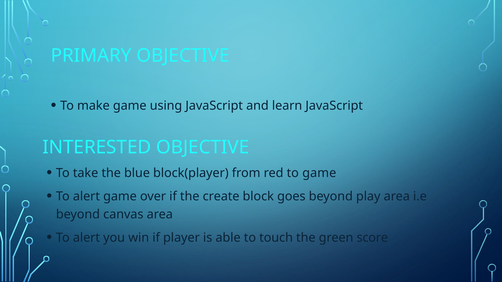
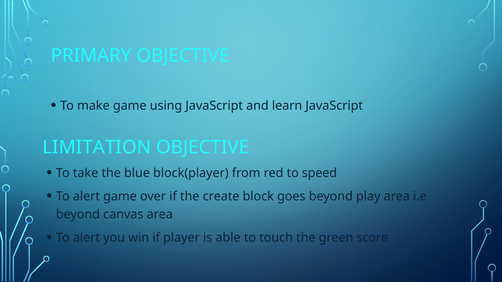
INTERESTED: INTERESTED -> LIMITATION (97, 147)
to game: game -> speed (319, 173)
